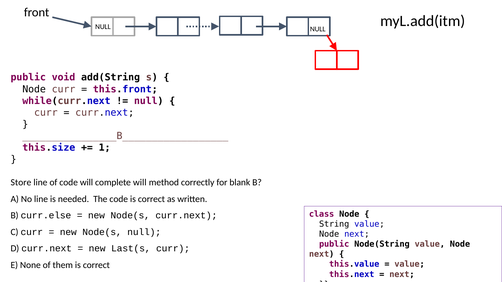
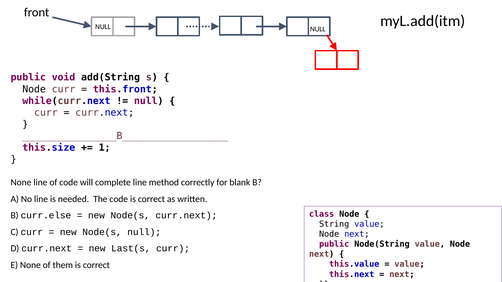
Store: Store -> None (21, 183)
complete will: will -> line (140, 183)
